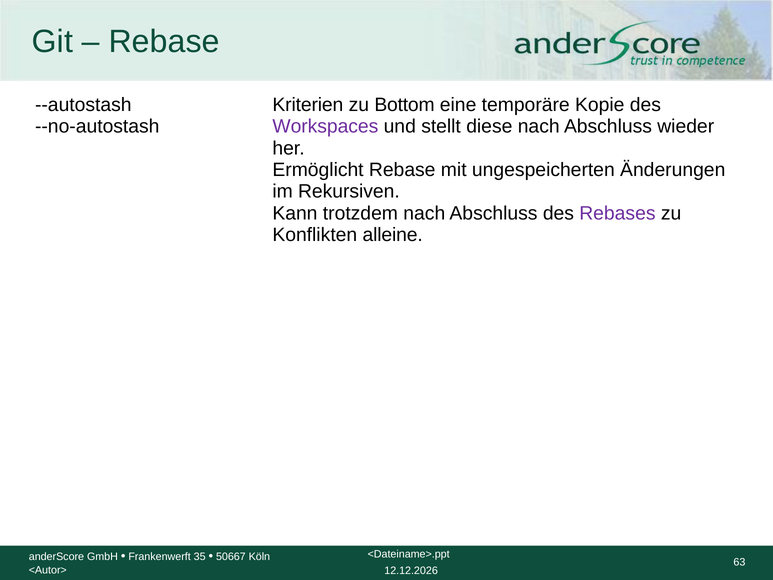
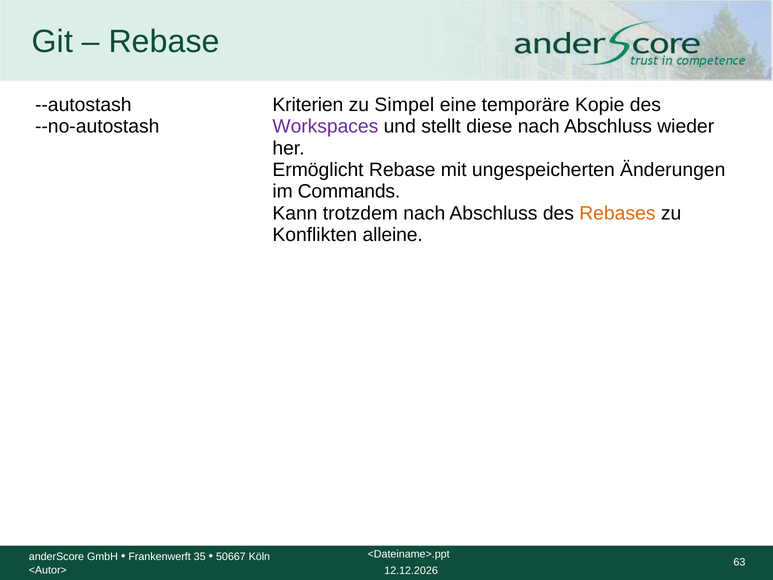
Bottom: Bottom -> Simpel (404, 105)
Rekursiven: Rekursiven -> Commands (349, 191)
Rebases colour: purple -> orange (617, 213)
